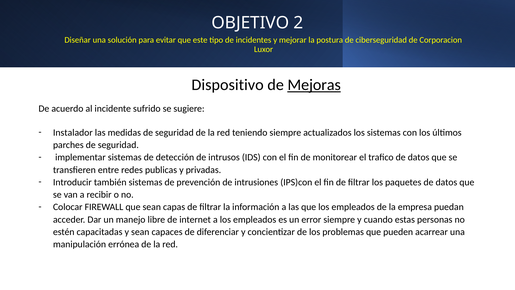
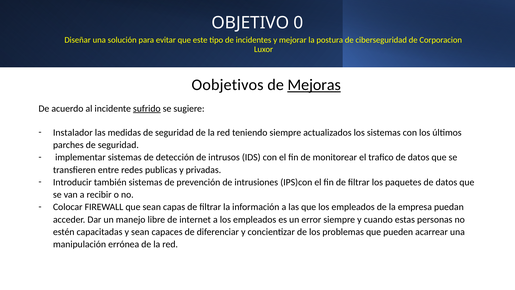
2: 2 -> 0 (299, 23)
Dispositivo: Dispositivo -> Oobjetivos (228, 85)
sufrido underline: none -> present (147, 109)
